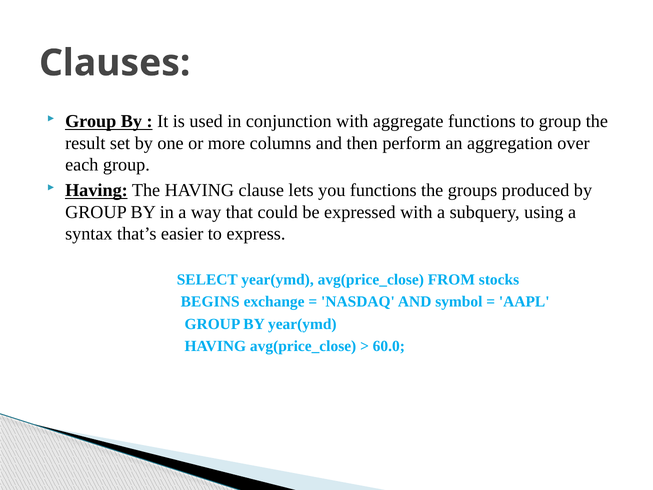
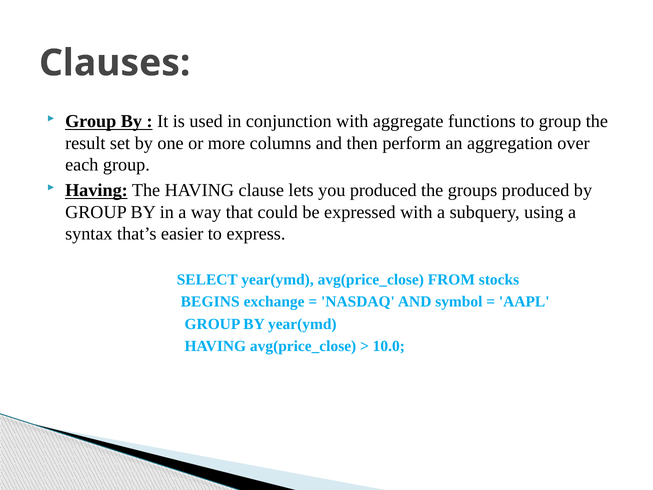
you functions: functions -> produced (383, 190)
60.0: 60.0 -> 10.0 (389, 346)
